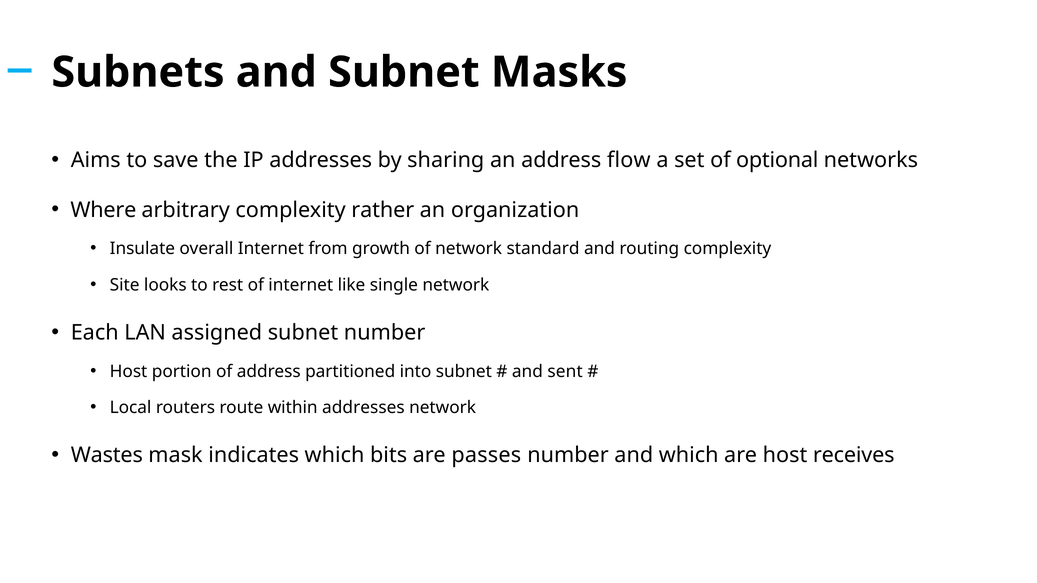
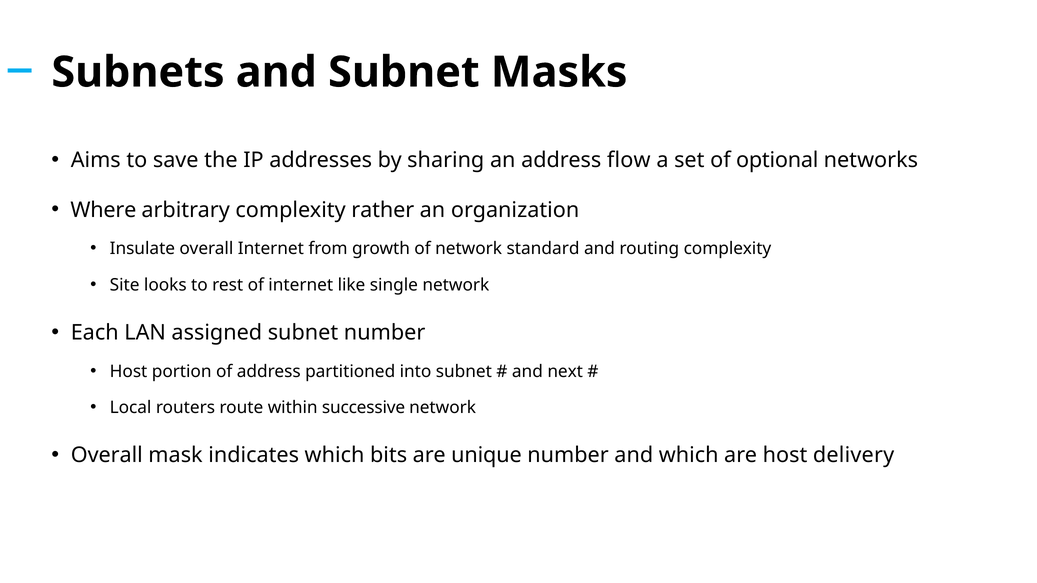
sent: sent -> next (565, 372)
within addresses: addresses -> successive (364, 408)
Wastes: Wastes -> Overall (107, 455)
passes: passes -> unique (486, 455)
receives: receives -> delivery (854, 455)
